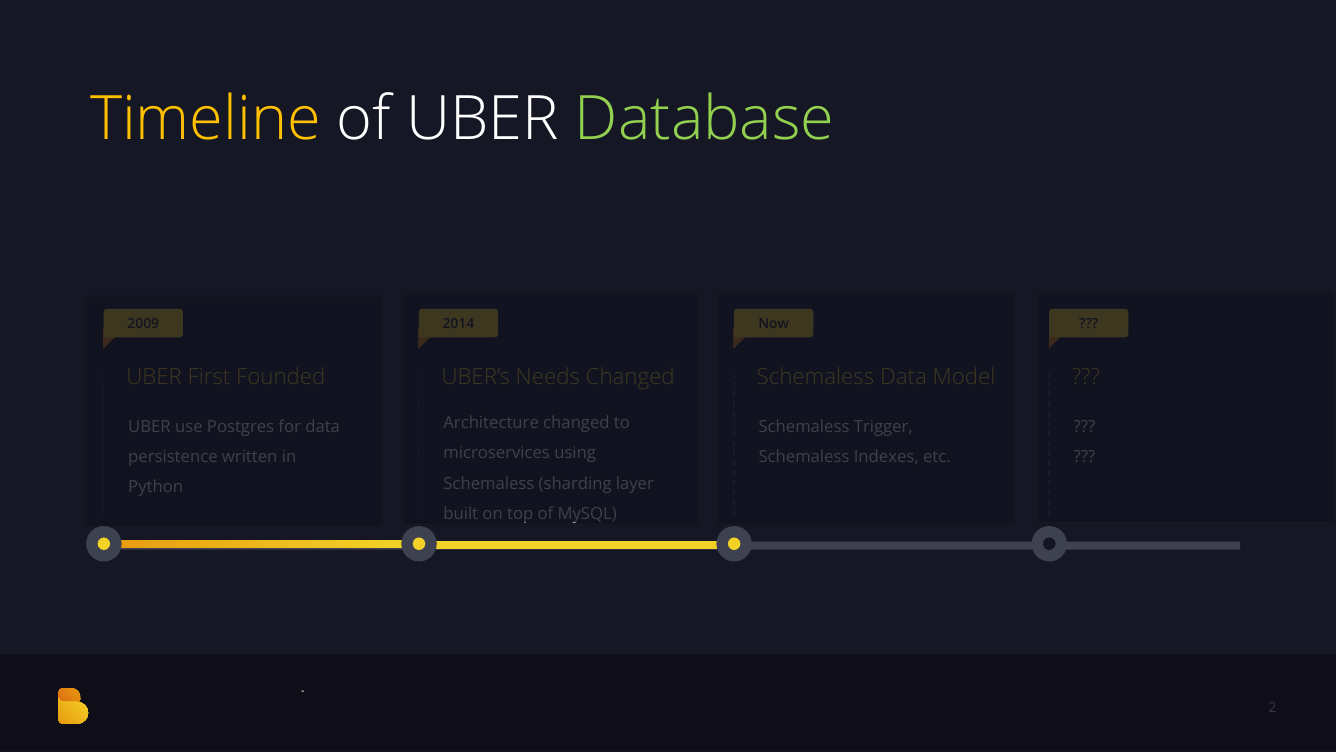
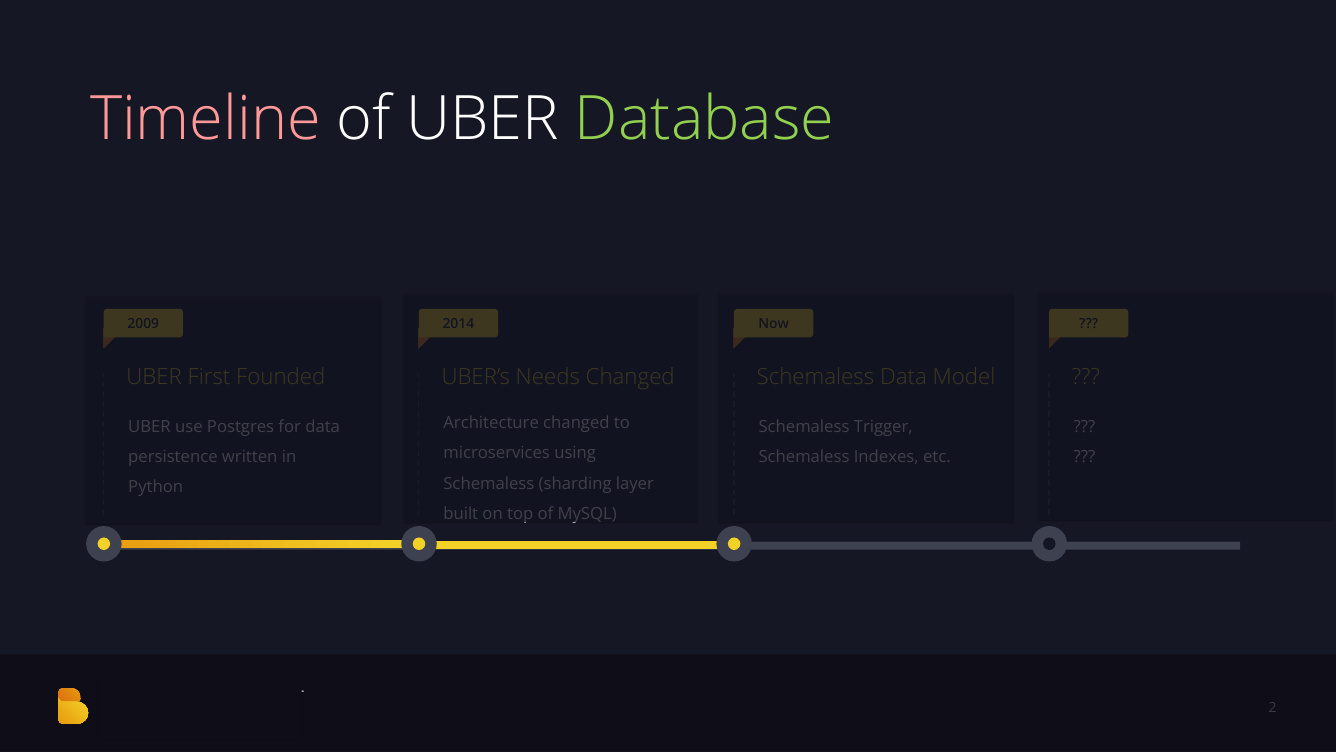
Timeline colour: yellow -> pink (205, 119)
